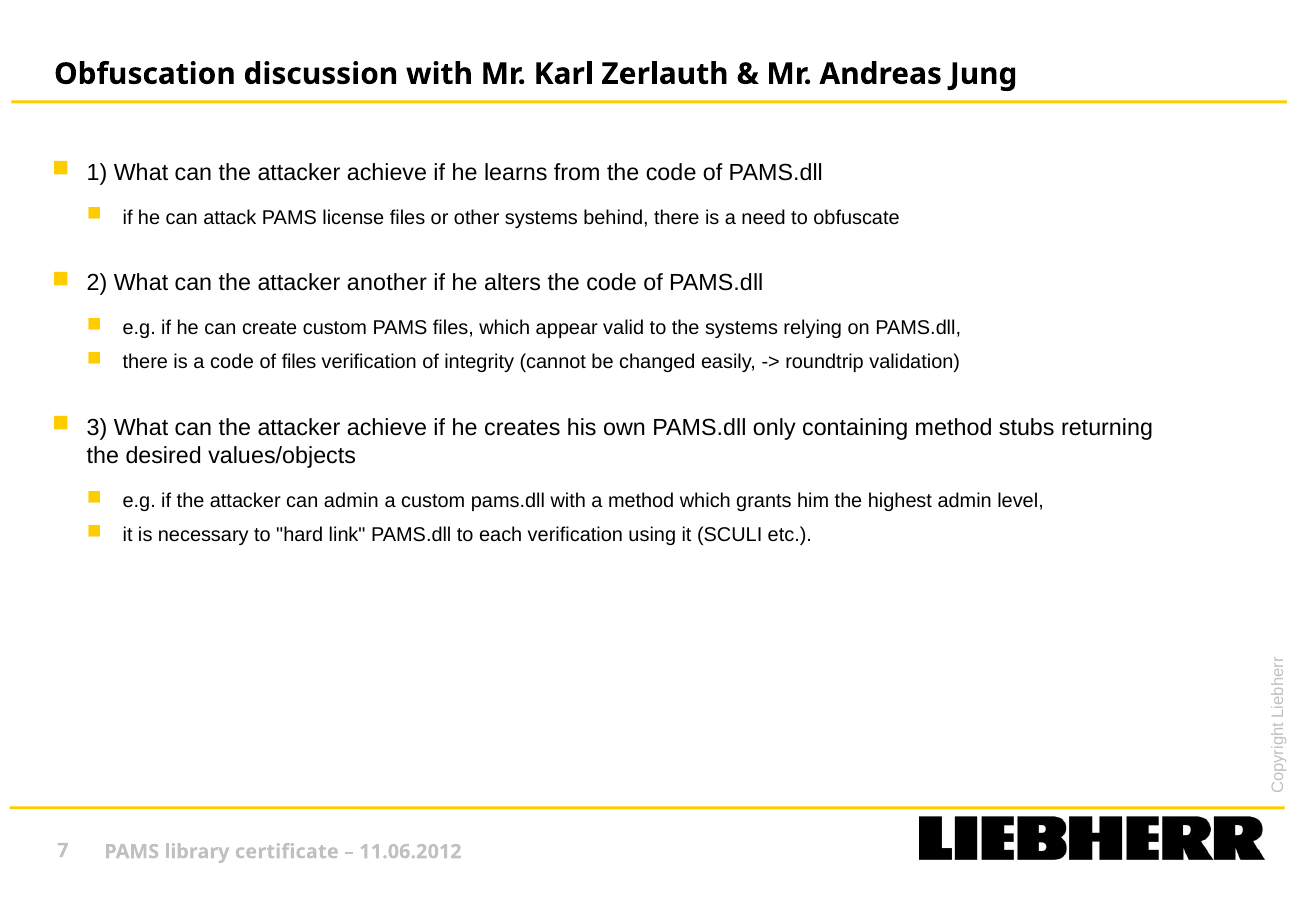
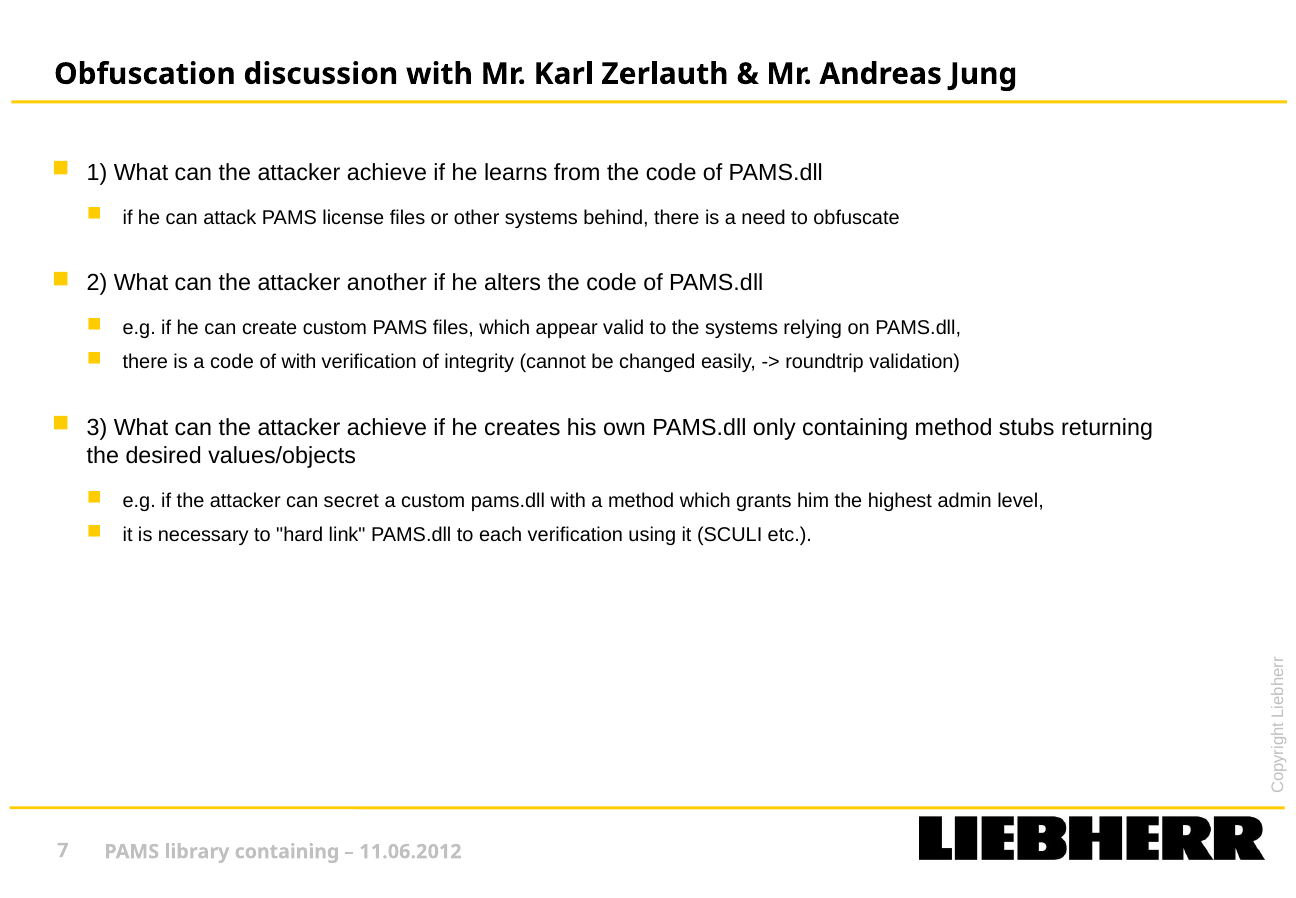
of files: files -> with (299, 362)
can admin: admin -> secret (351, 501)
library certificate: certificate -> containing (287, 851)
